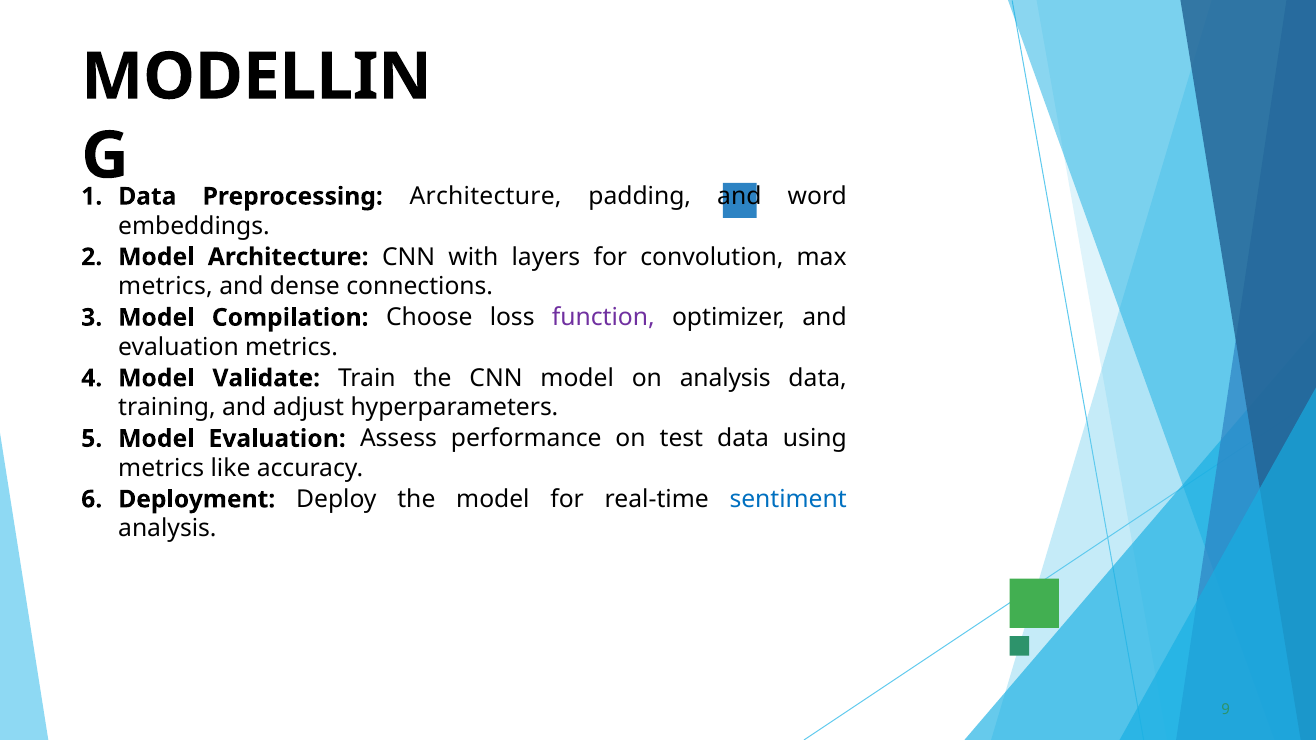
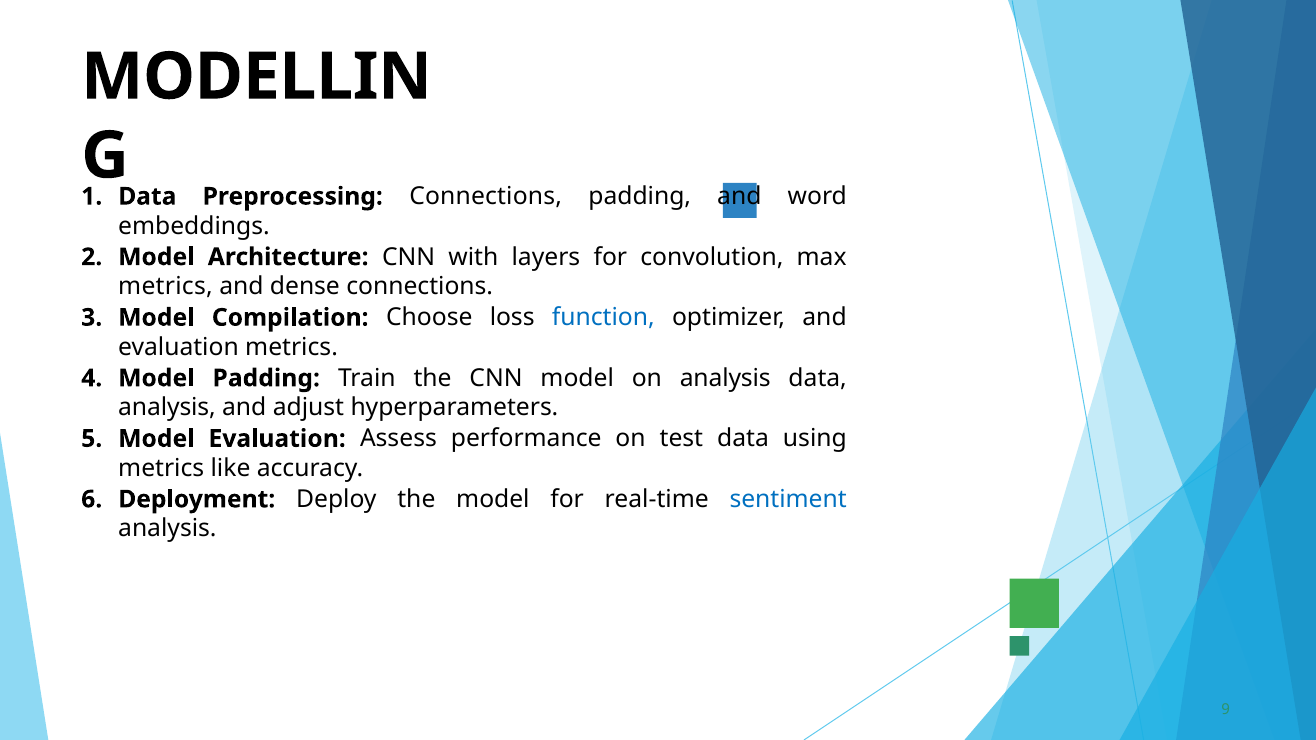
Preprocessing Architecture: Architecture -> Connections (486, 197)
function colour: purple -> blue (603, 318)
Model Validate: Validate -> Padding (266, 378)
training: training -> analysis (167, 408)
